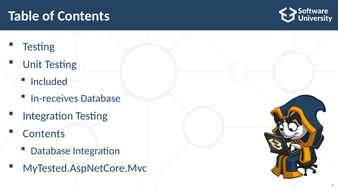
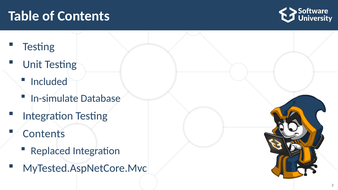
In-receives: In-receives -> In-simulate (55, 99)
Database: Database -> Replaced (51, 151)
